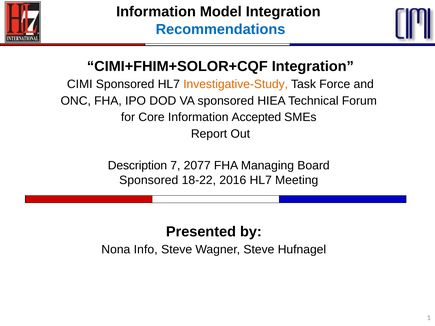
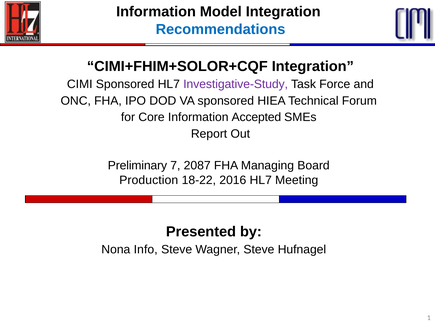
Investigative-Study colour: orange -> purple (236, 84)
Description: Description -> Preliminary (137, 166)
2077: 2077 -> 2087 (197, 166)
Sponsored: Sponsored -> Production (149, 180)
